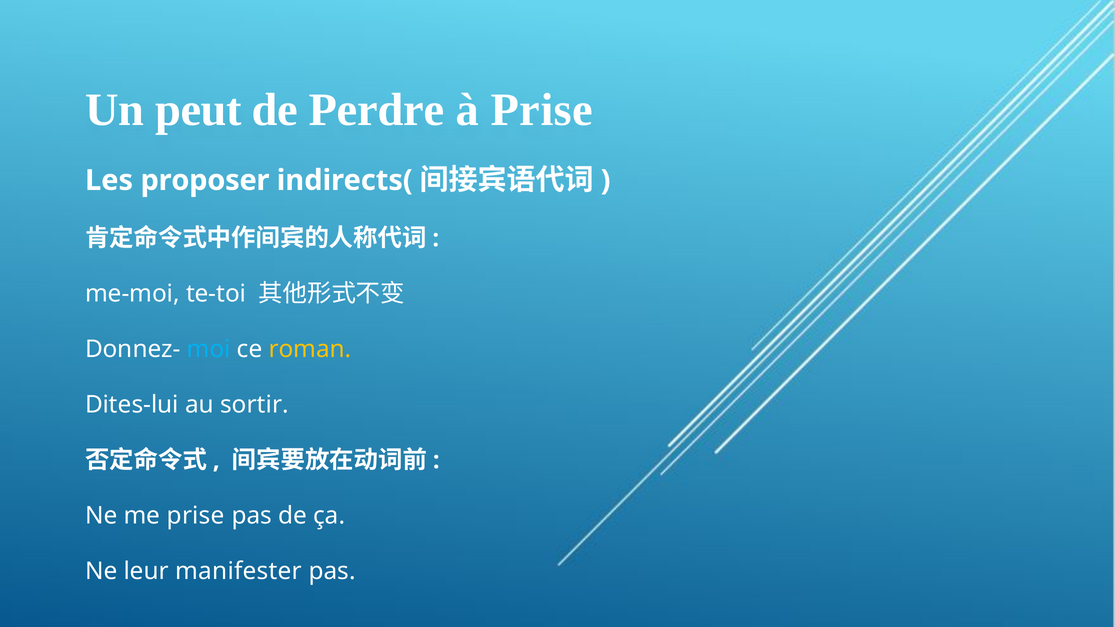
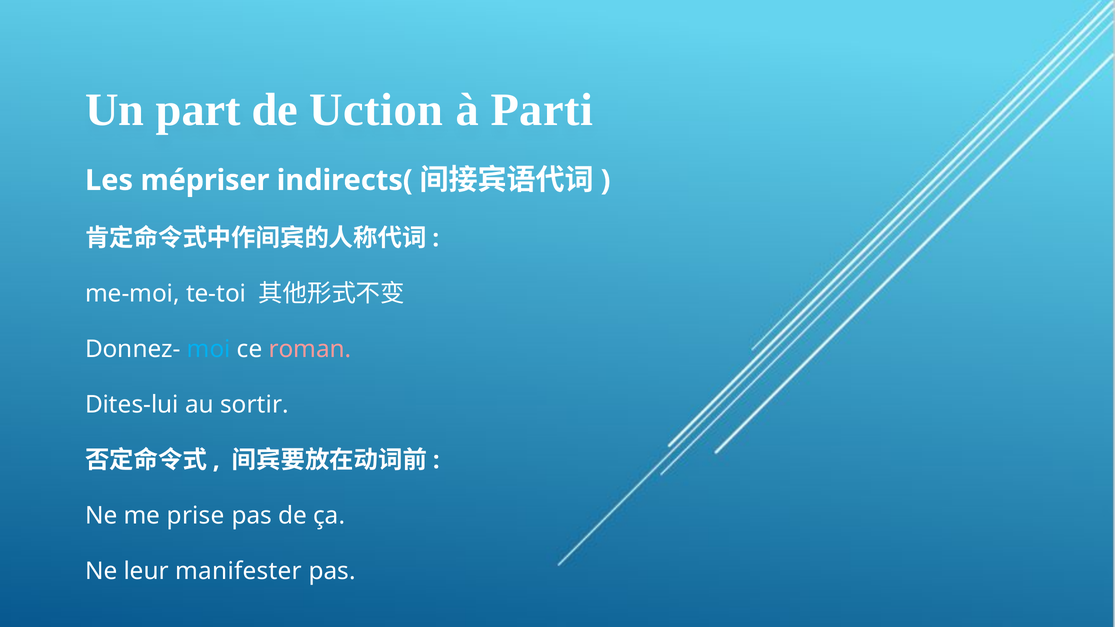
peut: peut -> part (198, 110)
Perdre: Perdre -> Uction (376, 110)
à Prise: Prise -> Parti (542, 110)
proposer: proposer -> mépriser (205, 180)
roman colour: yellow -> pink (310, 349)
